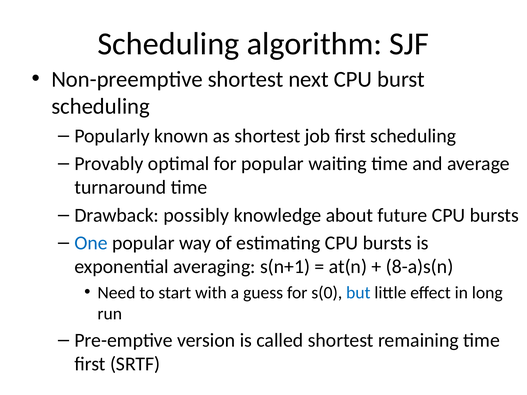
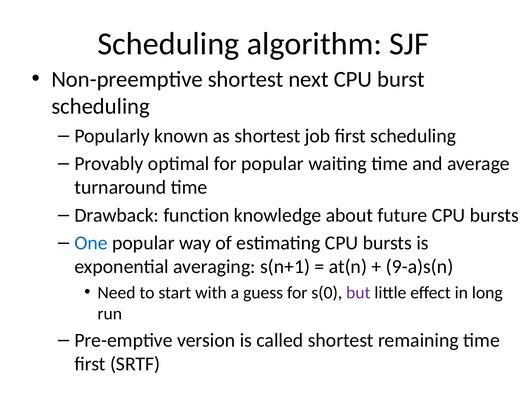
possibly: possibly -> function (196, 215)
8-a)s(n: 8-a)s(n -> 9-a)s(n (420, 267)
but colour: blue -> purple (358, 293)
